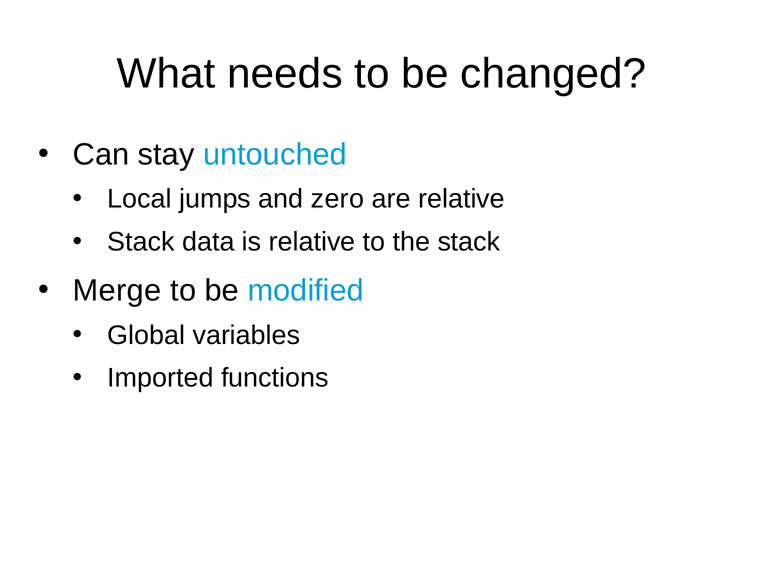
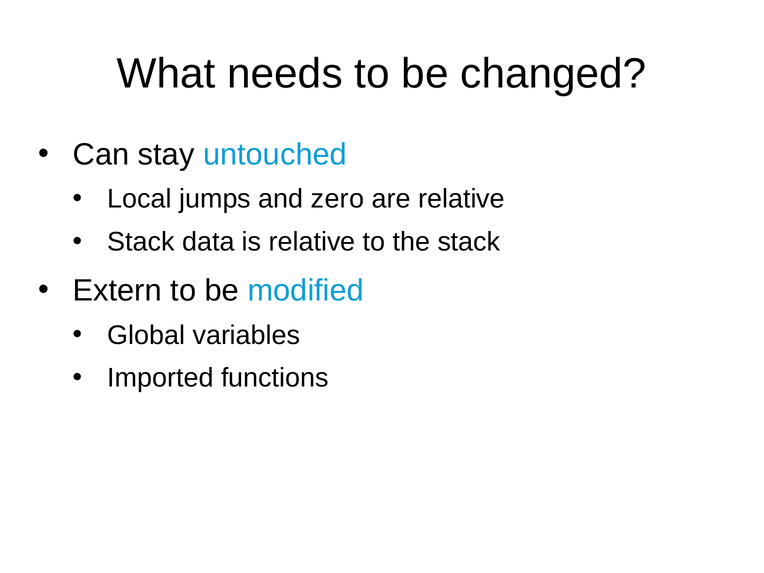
Merge: Merge -> Extern (117, 291)
